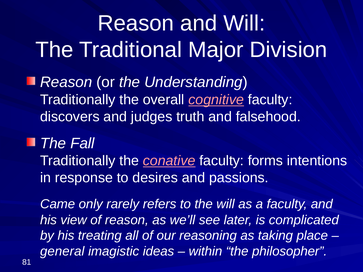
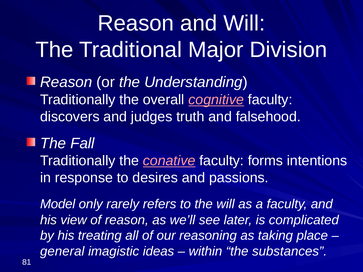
Came: Came -> Model (58, 204)
philosopher: philosopher -> substances (290, 252)
